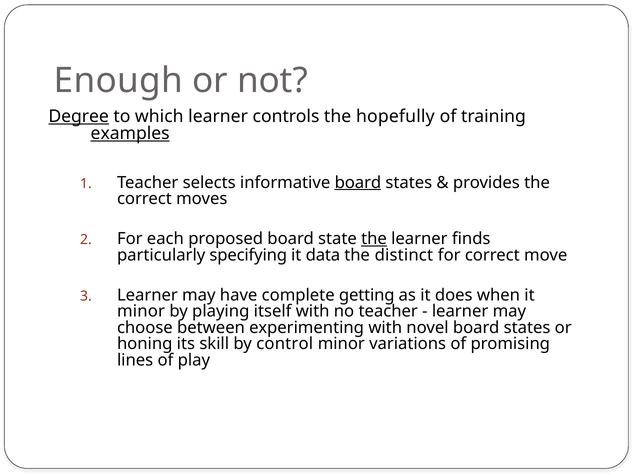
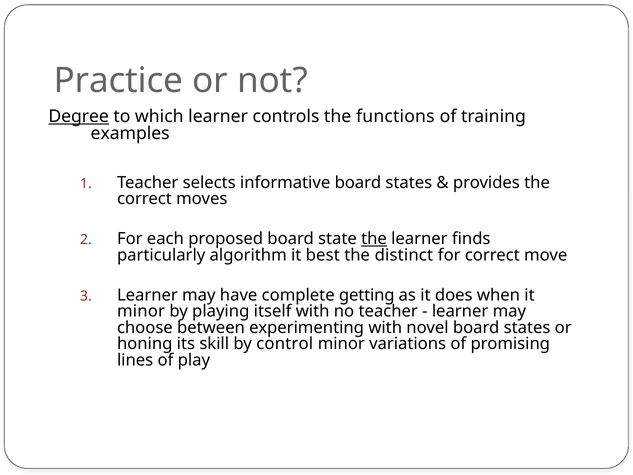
Enough: Enough -> Practice (118, 81)
hopefully: hopefully -> functions (395, 116)
examples underline: present -> none (130, 134)
board underline: present -> none (358, 182)
specifying: specifying -> algorithm (248, 255)
data: data -> best (323, 255)
